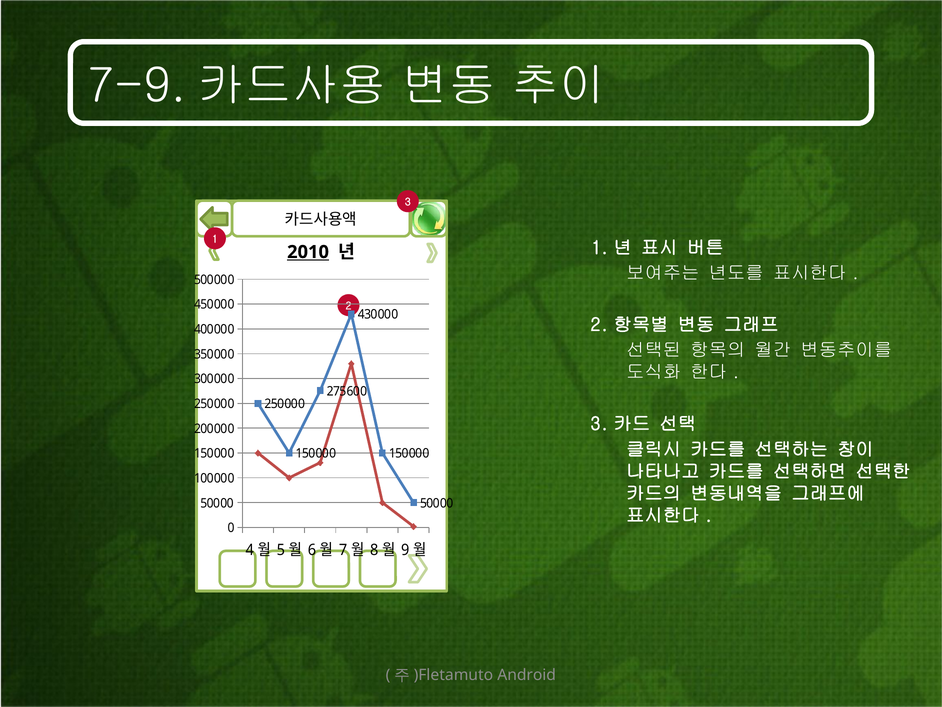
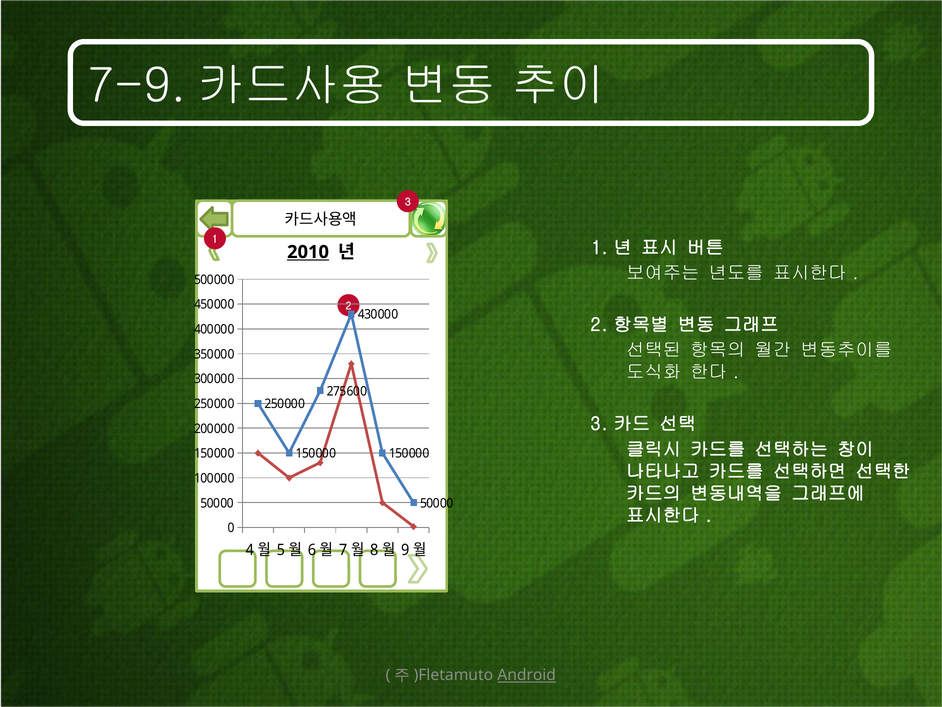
Android underline: none -> present (527, 675)
